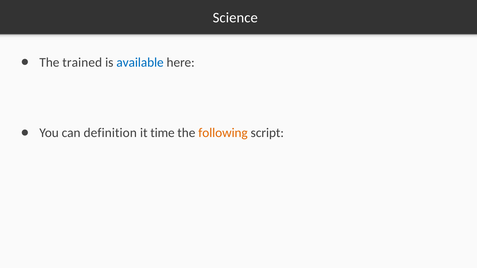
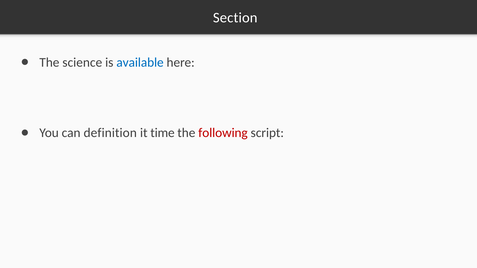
Science: Science -> Section (235, 18)
trained: trained -> science (82, 62)
following colour: orange -> red (223, 133)
